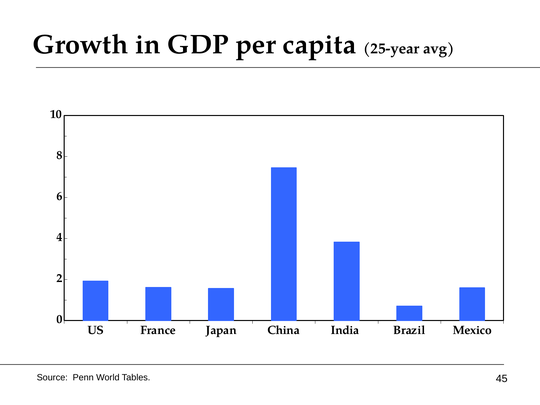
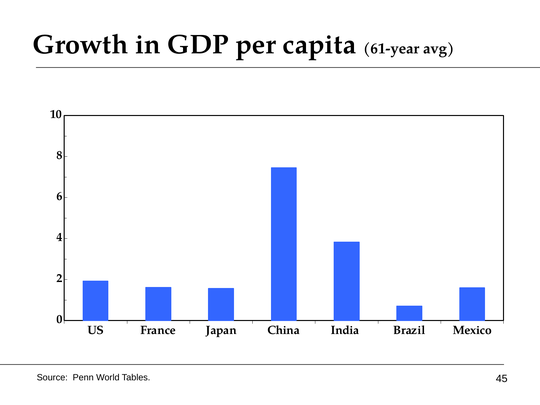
25-year: 25-year -> 61-year (391, 49)
